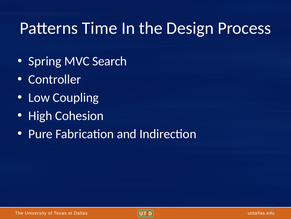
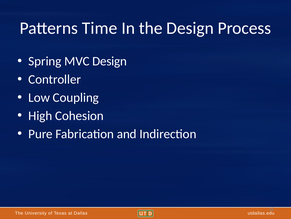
MVC Search: Search -> Design (110, 61)
